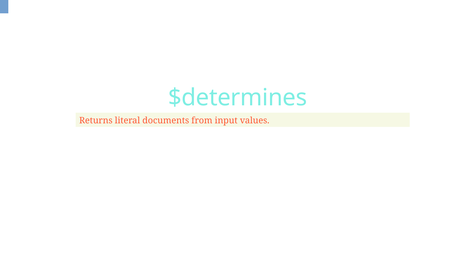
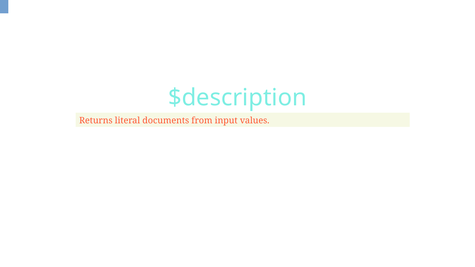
$determines: $determines -> $description (237, 98)
